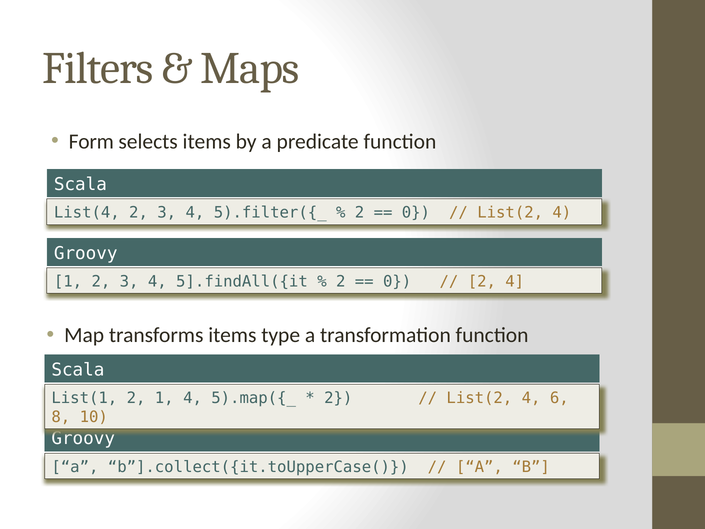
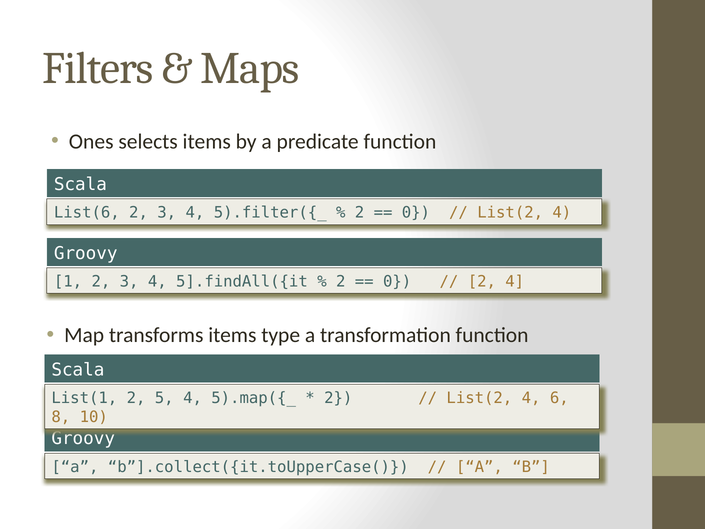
Form: Form -> Ones (91, 141)
List(4: List(4 -> List(6 (87, 213)
2 1: 1 -> 5 (164, 398)
